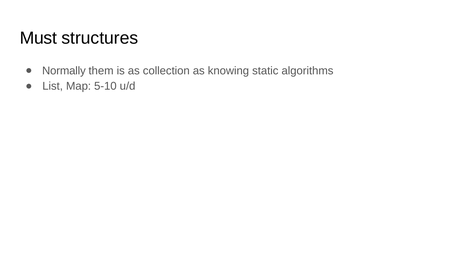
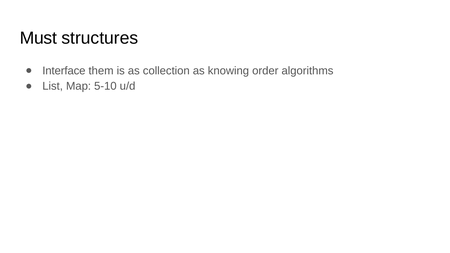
Normally: Normally -> Interface (64, 71)
static: static -> order (265, 71)
